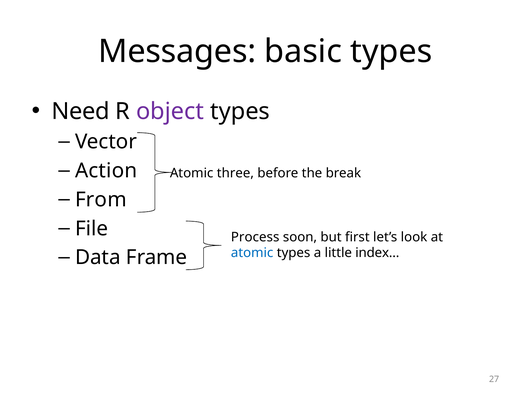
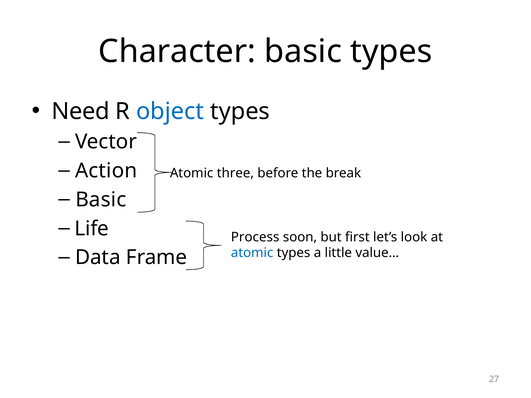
Messages: Messages -> Character (177, 51)
object colour: purple -> blue (170, 111)
From: From -> Basic (101, 200)
File: File -> Life (92, 229)
index…: index… -> value… (377, 253)
